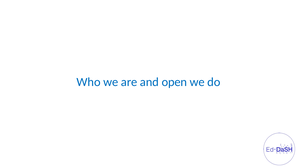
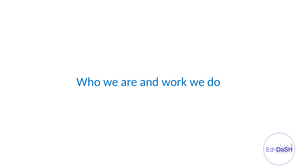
open: open -> work (174, 82)
